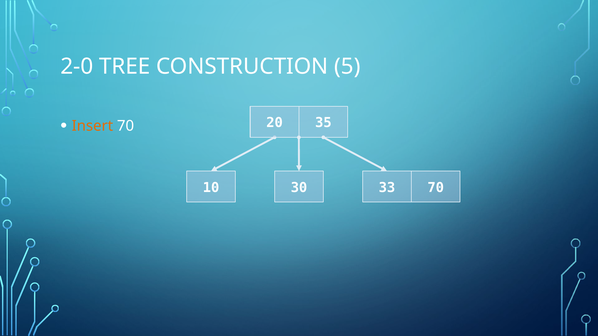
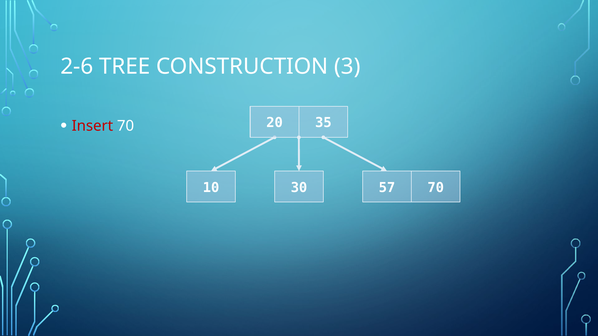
2-0: 2-0 -> 2-6 (77, 66)
5: 5 -> 3 (347, 66)
Insert colour: orange -> red (92, 126)
33: 33 -> 57 (387, 188)
